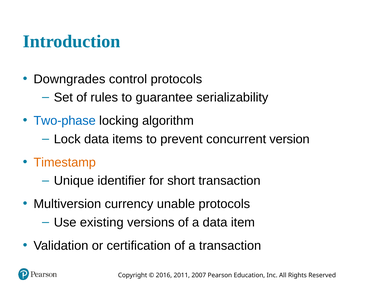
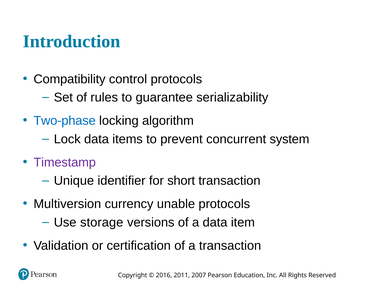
Downgrades: Downgrades -> Compatibility (70, 79)
version: version -> system (290, 139)
Timestamp colour: orange -> purple (65, 162)
existing: existing -> storage (102, 222)
